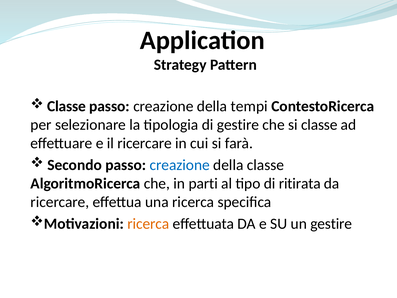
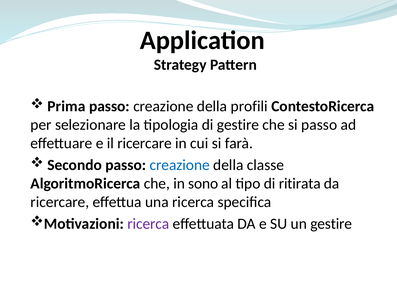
Classe: Classe -> Prima (66, 106)
tempi: tempi -> profili (249, 106)
si classe: classe -> passo (319, 125)
parti: parti -> sono (203, 183)
ricerca colour: orange -> purple (148, 223)
